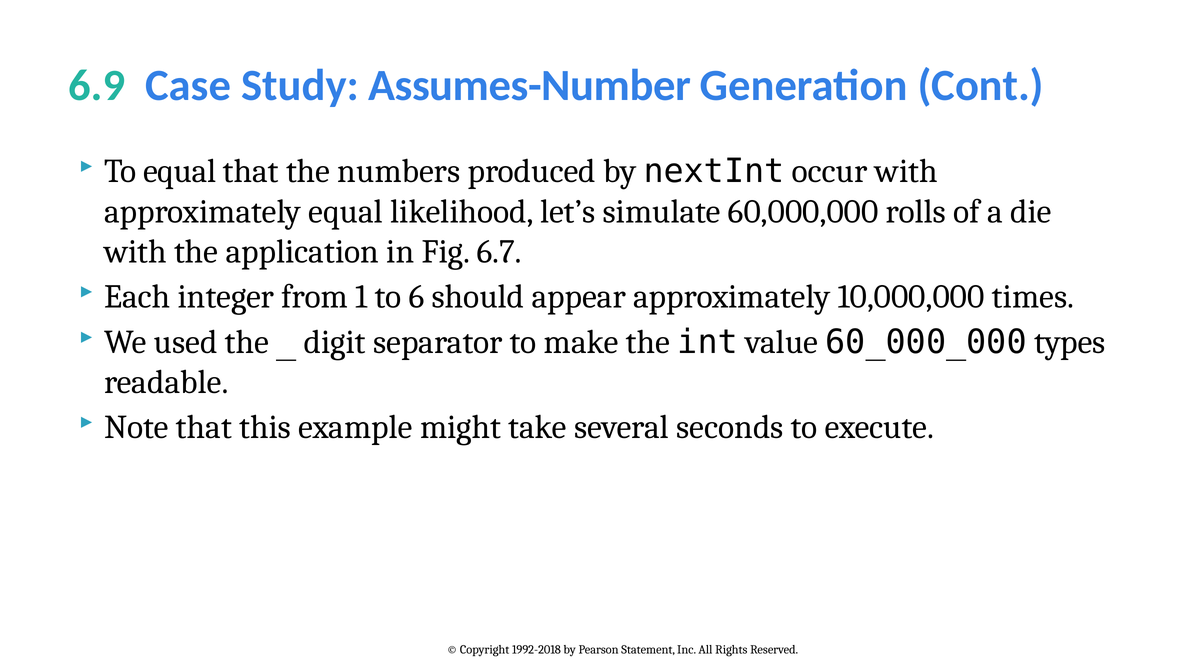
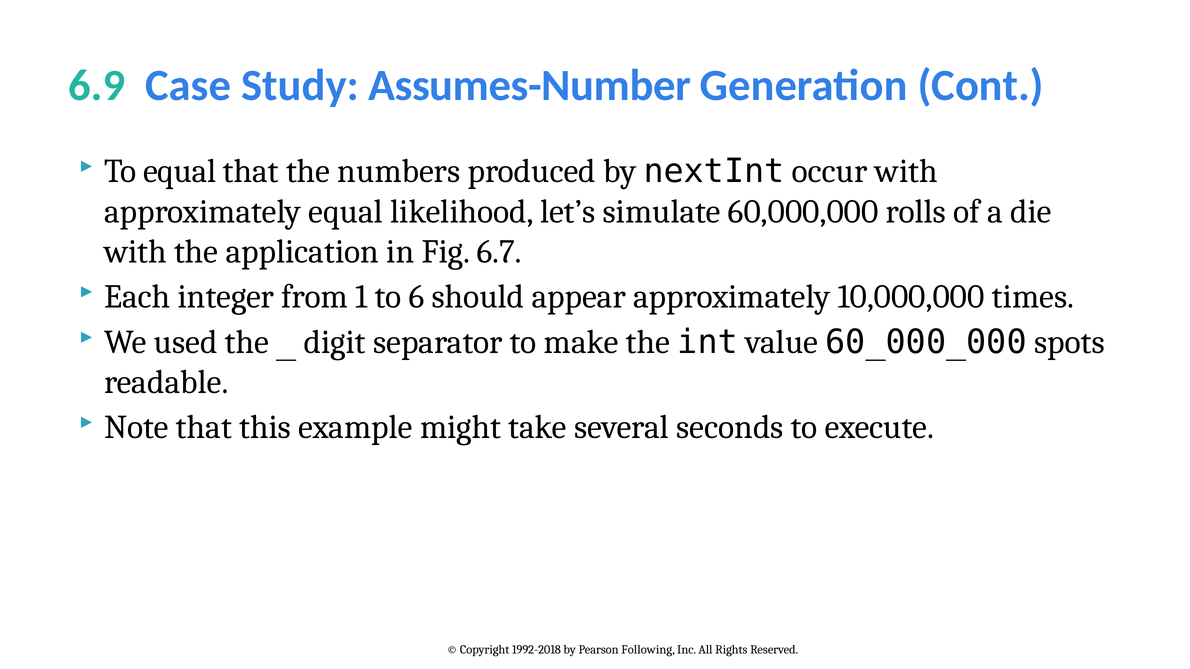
types: types -> spots (1069, 342)
Statement: Statement -> Following (648, 650)
